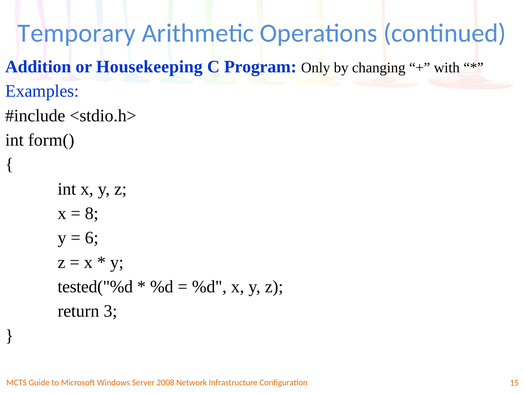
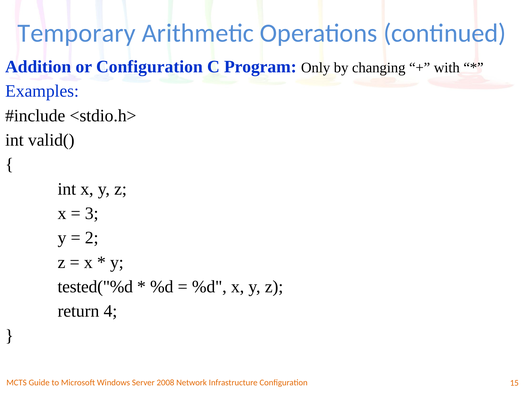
or Housekeeping: Housekeeping -> Configuration (149, 67)
form(: form( -> valid( (51, 140)
8: 8 -> 3 (92, 213)
6: 6 -> 2 (92, 238)
3: 3 -> 4 (110, 311)
